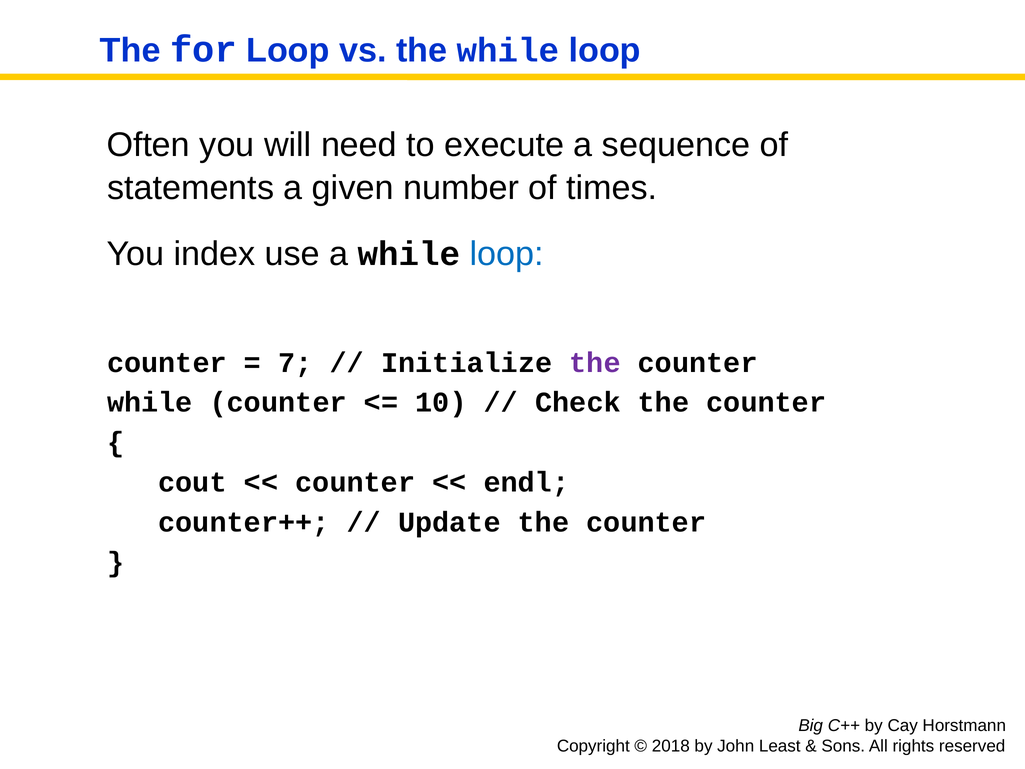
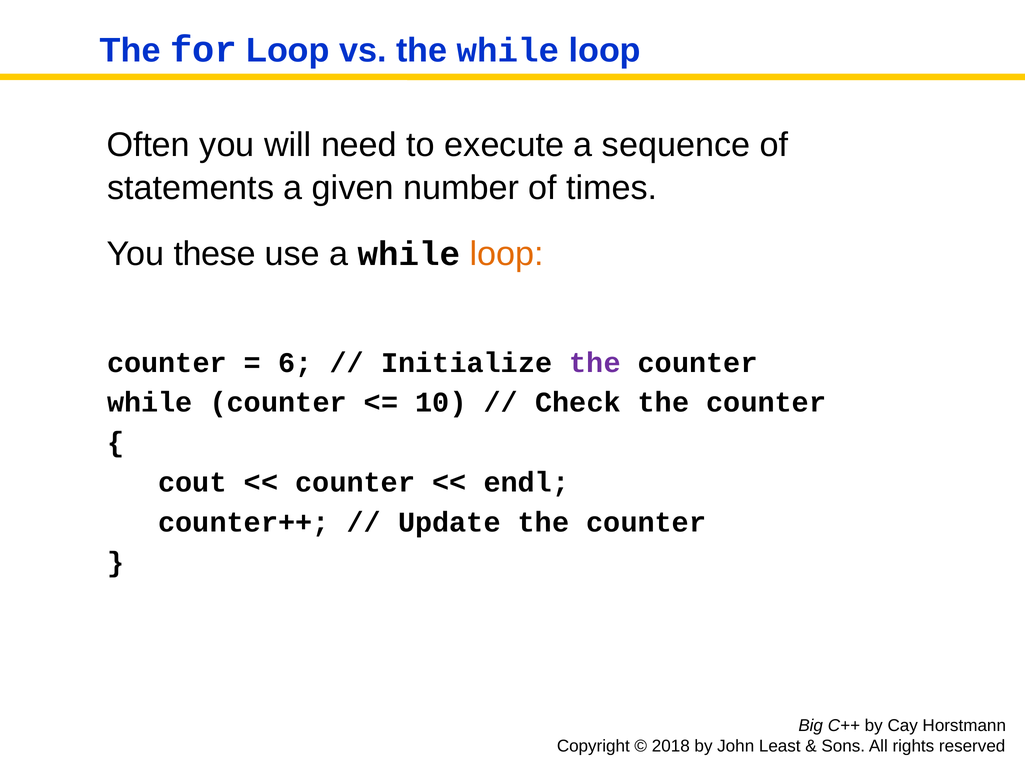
index: index -> these (215, 254)
loop colour: blue -> orange (507, 254)
7: 7 -> 6 (295, 363)
